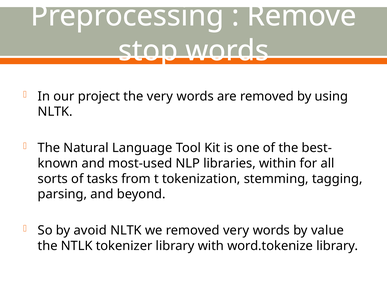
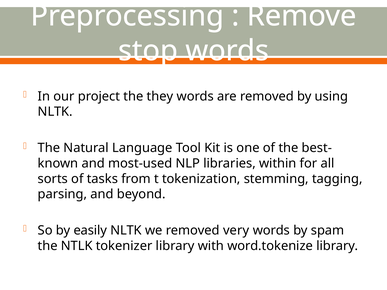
the very: very -> they (160, 96)
avoid: avoid -> easily (90, 231)
value: value -> spam (328, 231)
